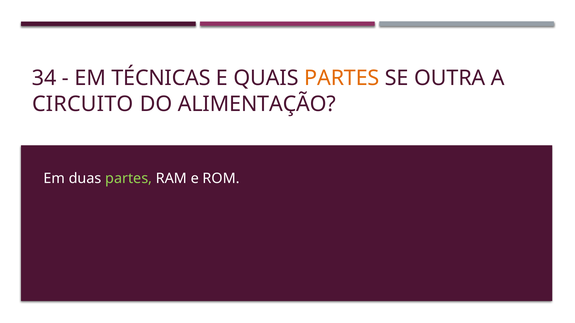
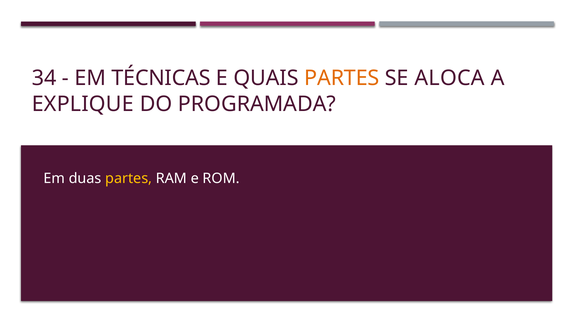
OUTRA: OUTRA -> ALOCA (450, 78)
CIRCUITO: CIRCUITO -> EXPLIQUE (83, 104)
ALIMENTAÇÃO: ALIMENTAÇÃO -> PROGRAMADA (257, 104)
partes colour: light green -> yellow (129, 179)
